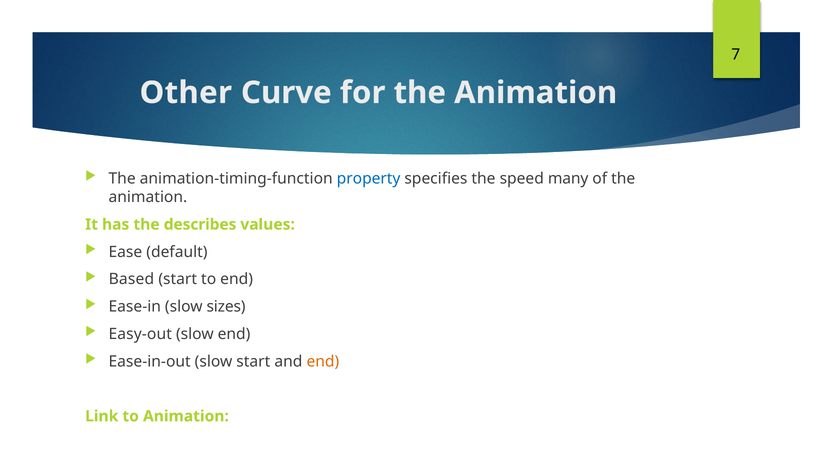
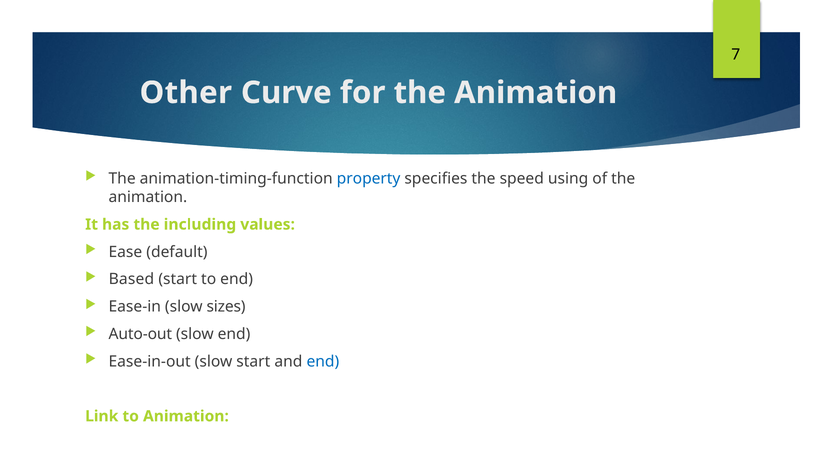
many: many -> using (568, 179)
describes: describes -> including (200, 225)
Easy-out: Easy-out -> Auto-out (140, 334)
end colour: orange -> blue (323, 362)
